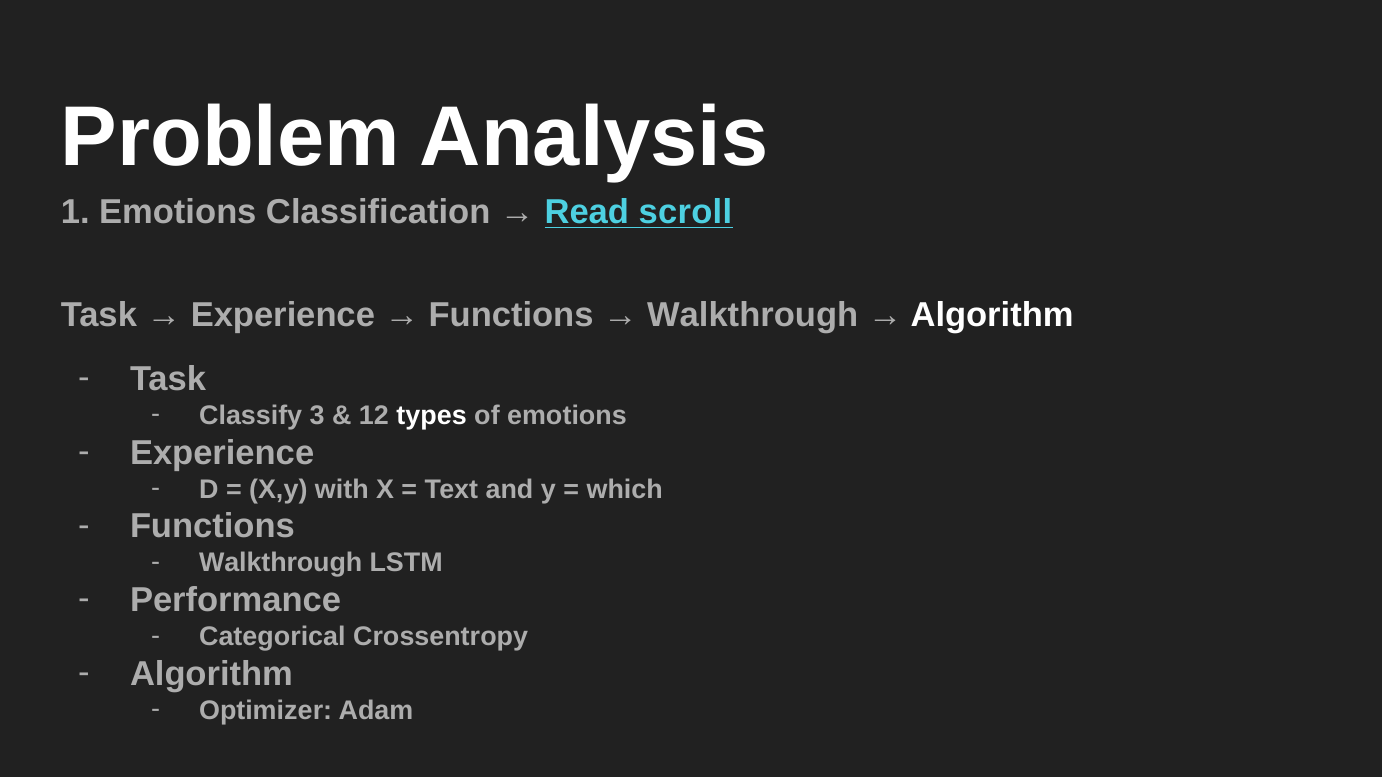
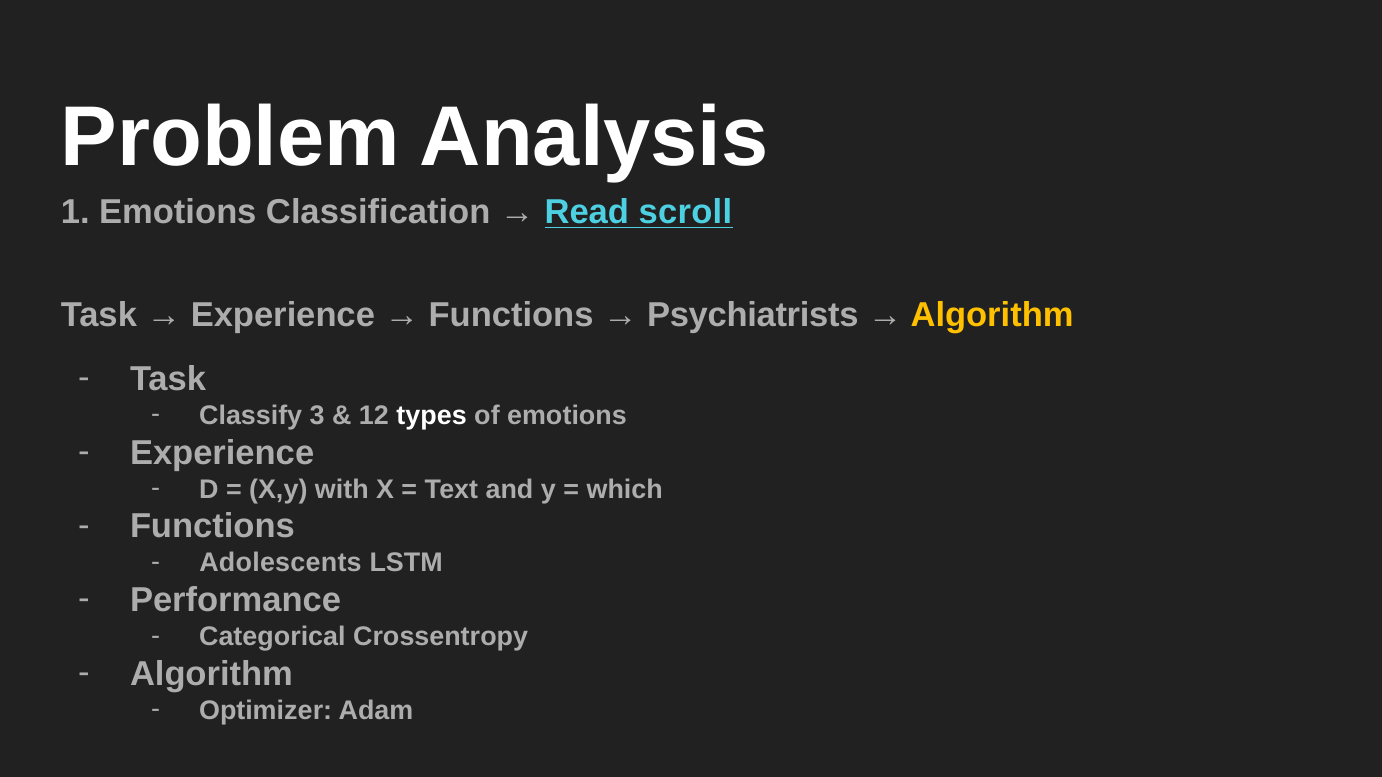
Walkthrough: Walkthrough -> Psychiatrists (753, 315)
Algorithm colour: white -> yellow (992, 315)
Walkthrough: Walkthrough -> Adolescents (280, 563)
